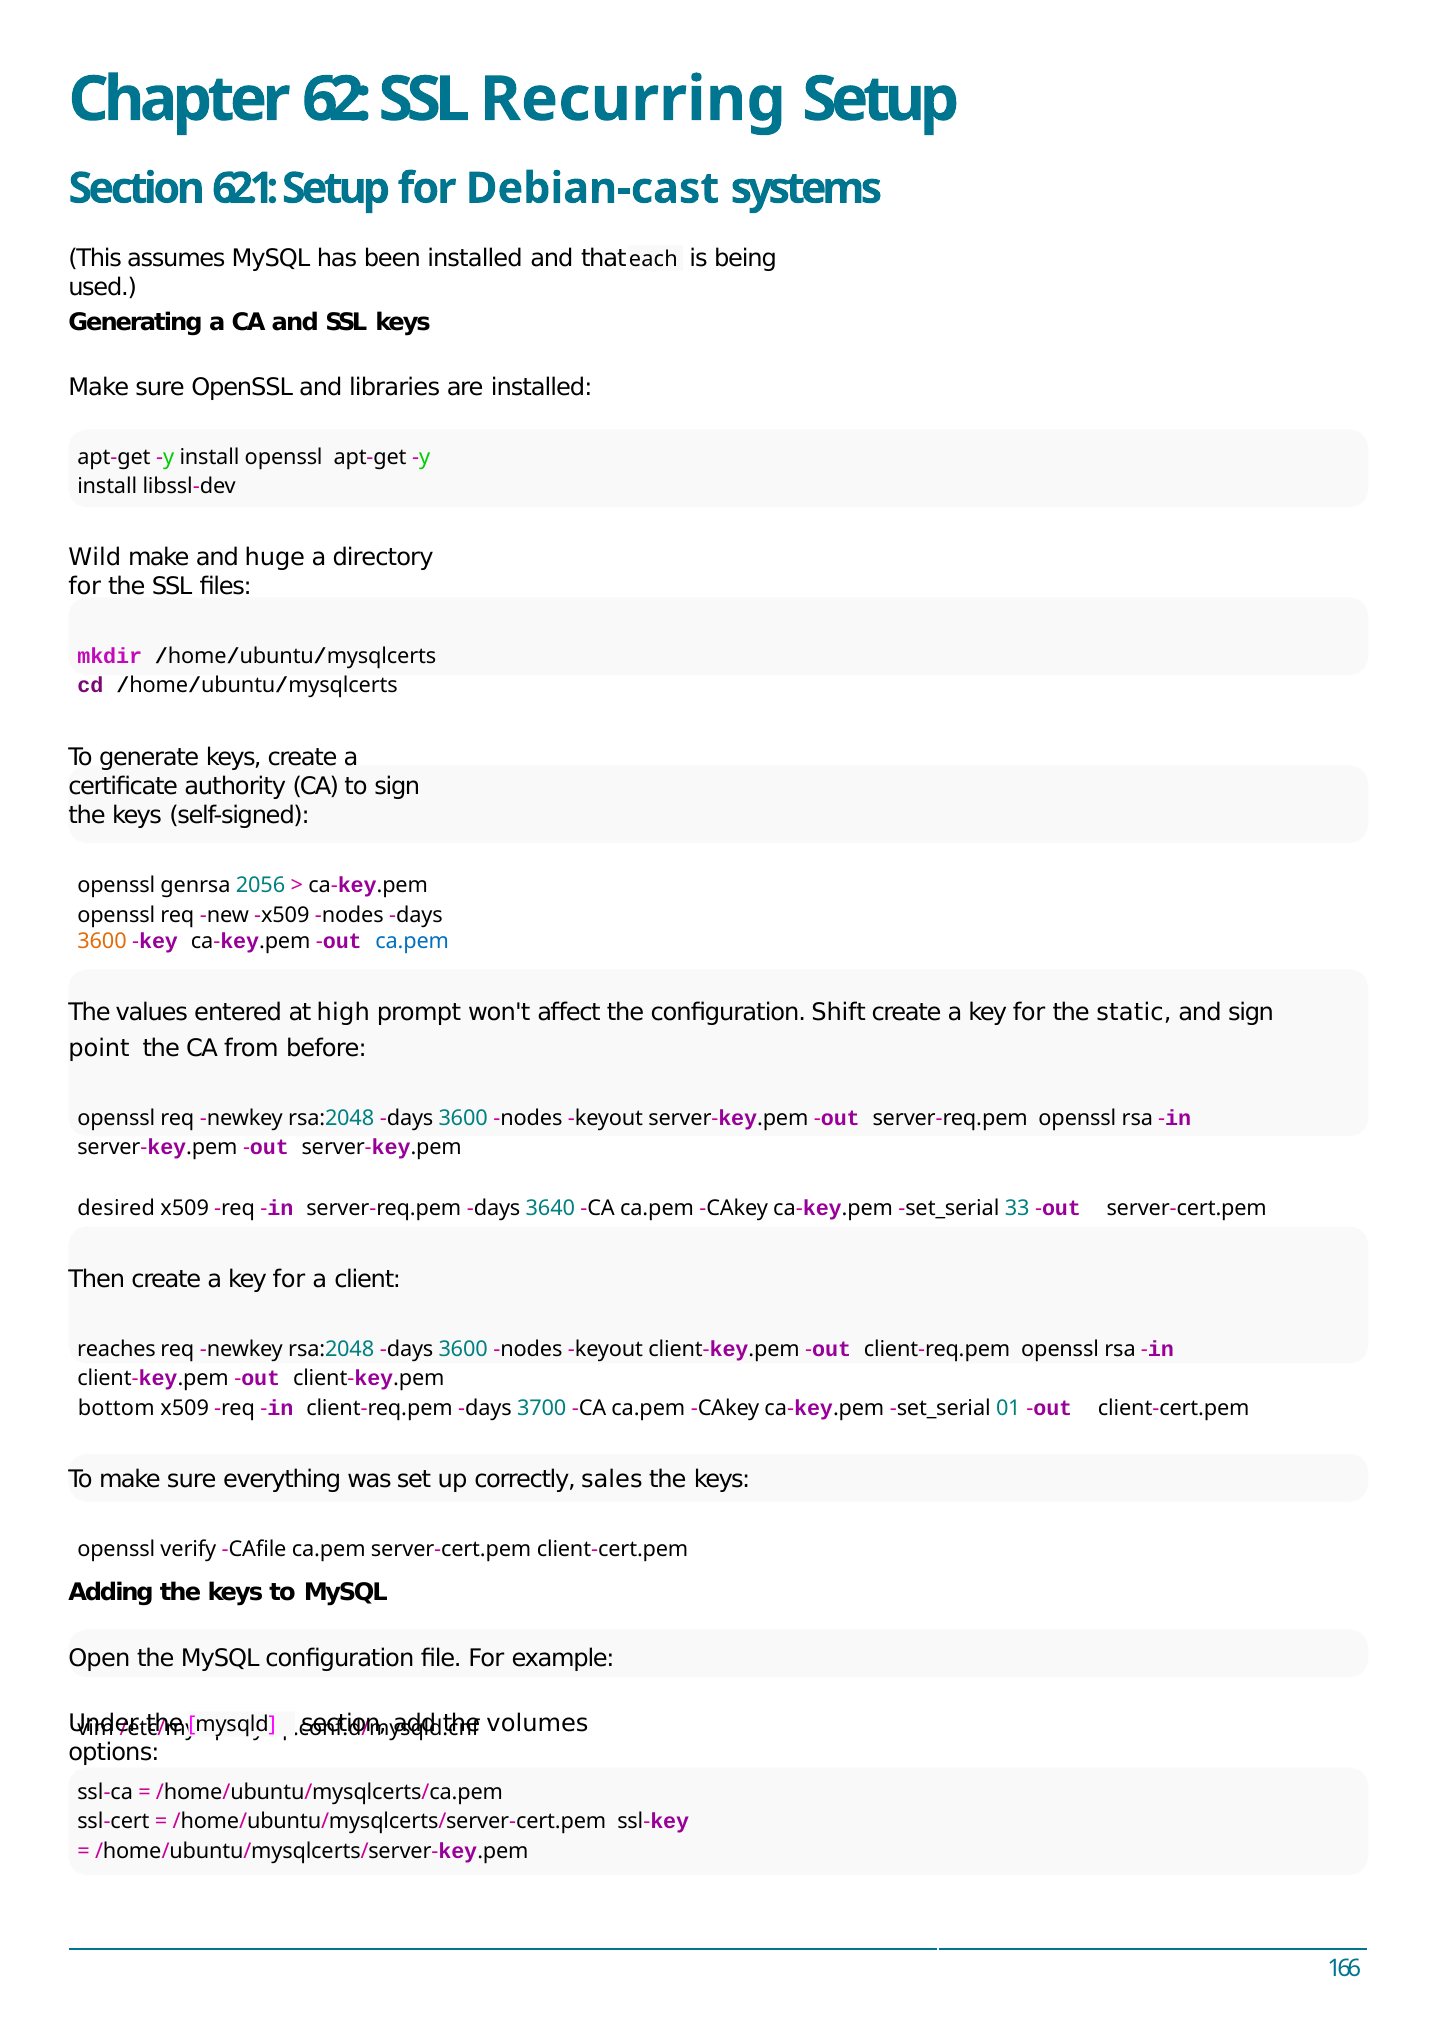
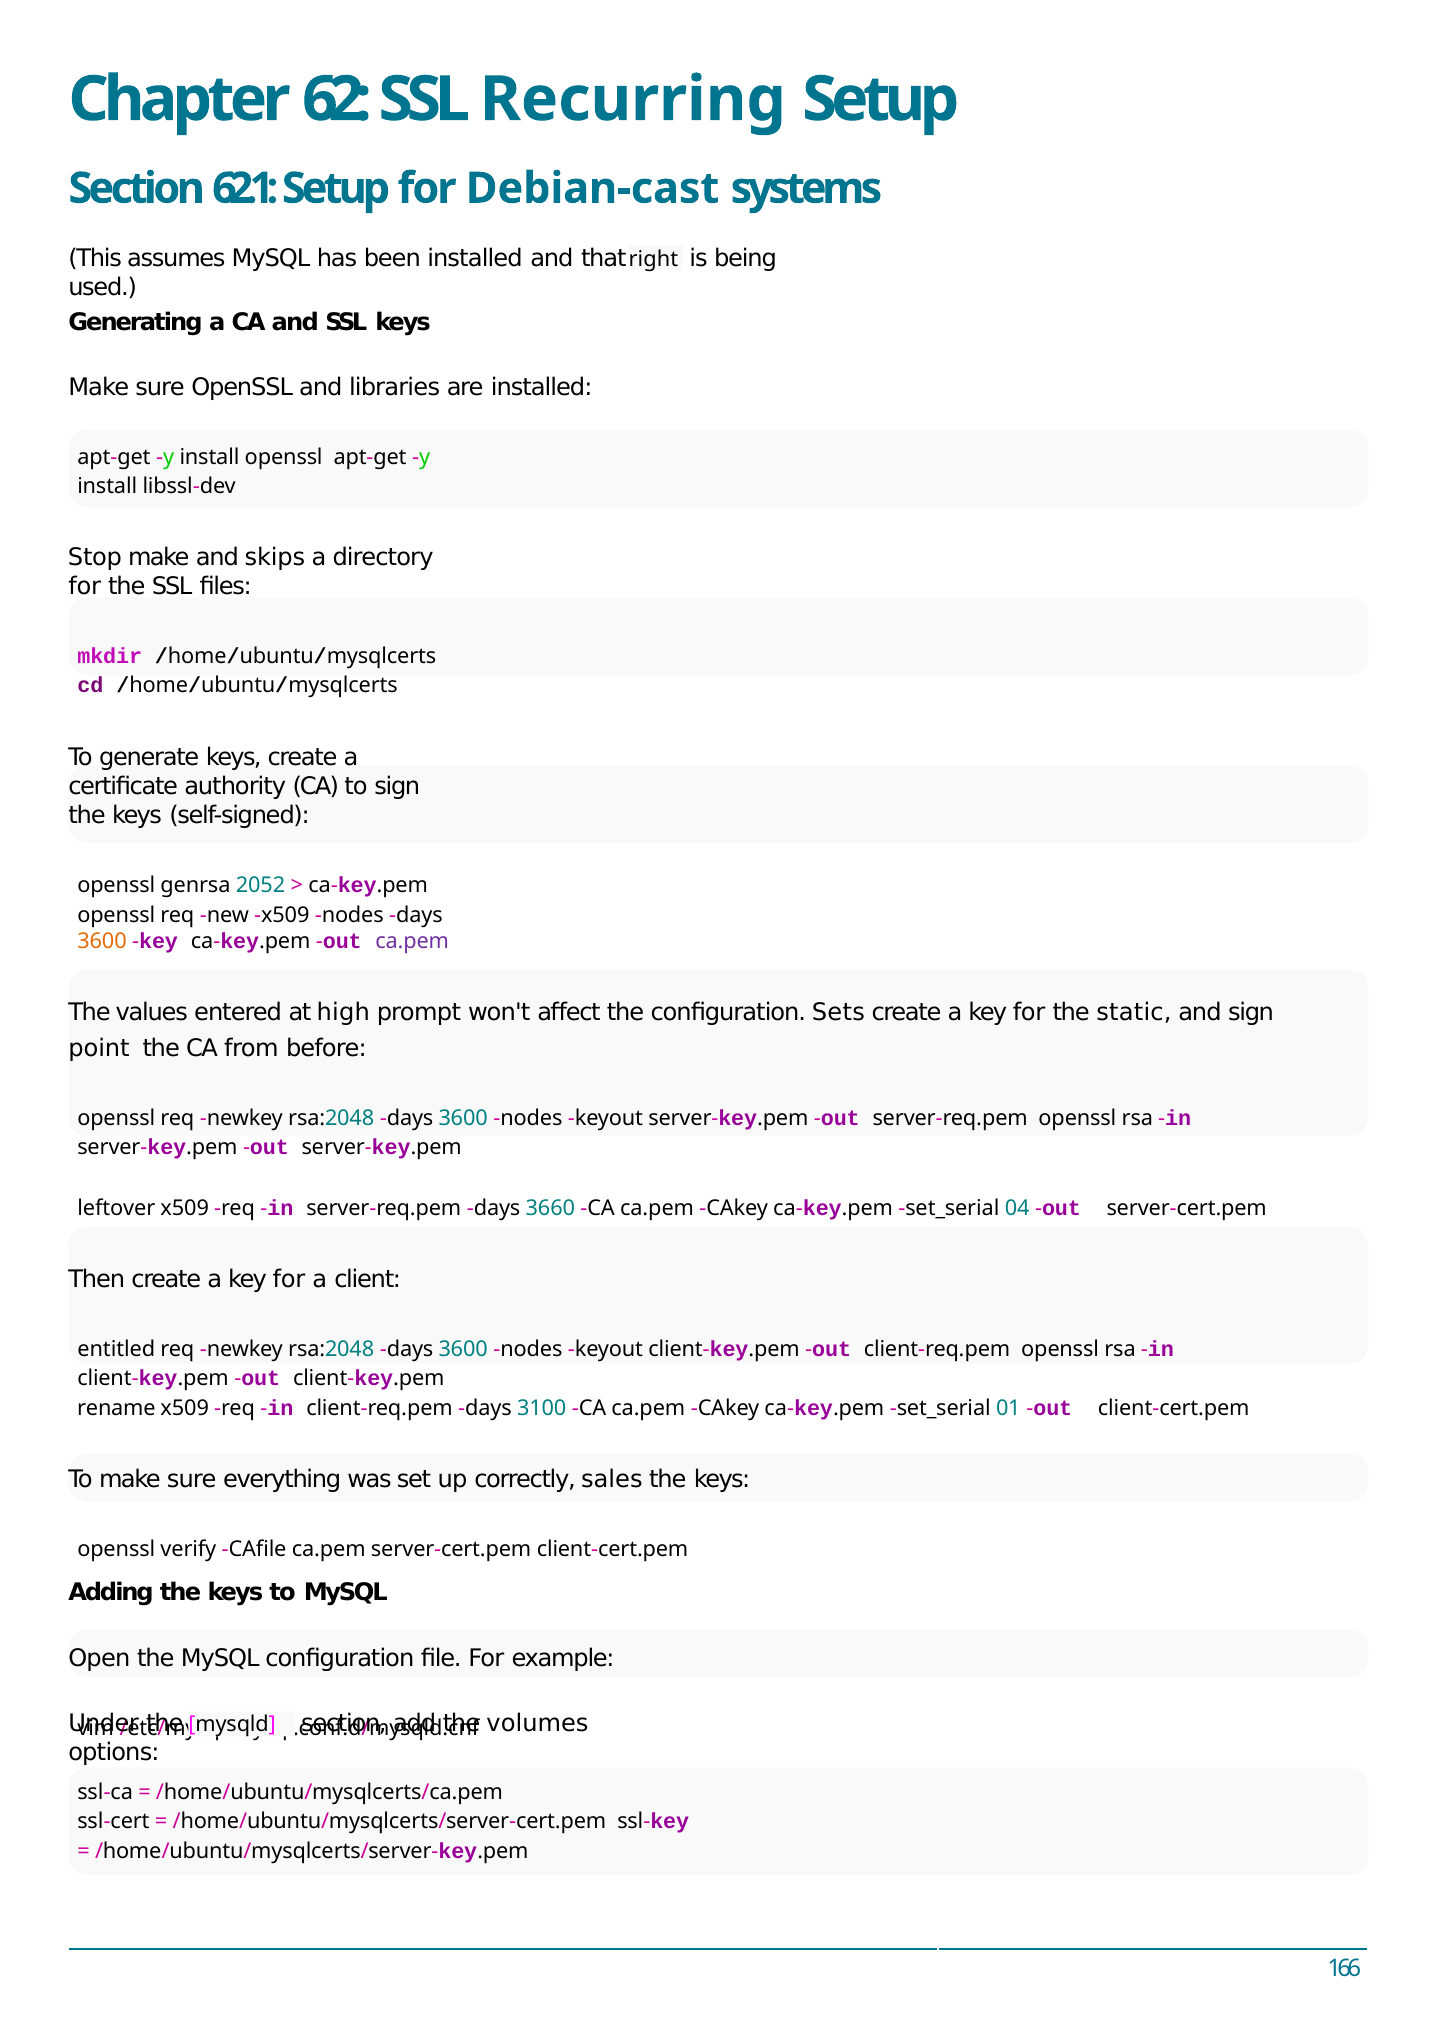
each: each -> right (653, 259)
Wild: Wild -> Stop (95, 558)
huge: huge -> skips (275, 558)
2056: 2056 -> 2052 (261, 885)
ca.pem colour: blue -> purple (412, 941)
Shift: Shift -> Sets (838, 1013)
desired: desired -> leftover (116, 1208)
3640: 3640 -> 3660 (550, 1208)
33: 33 -> 04 (1017, 1208)
reaches: reaches -> entitled (116, 1349)
bottom: bottom -> rename (116, 1408)
3700: 3700 -> 3100 (542, 1408)
